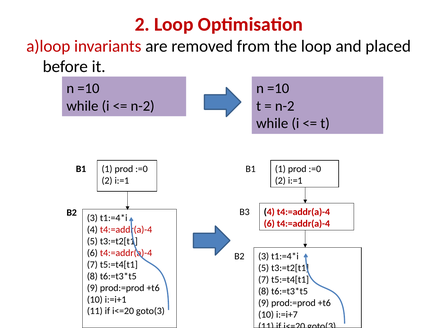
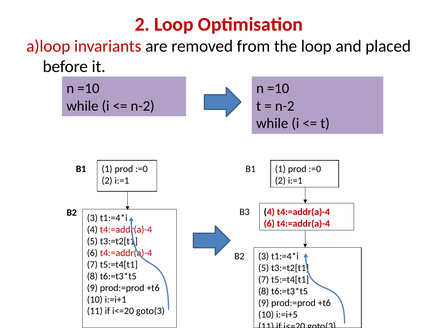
i:=i+7: i:=i+7 -> i:=i+5 (287, 315)
